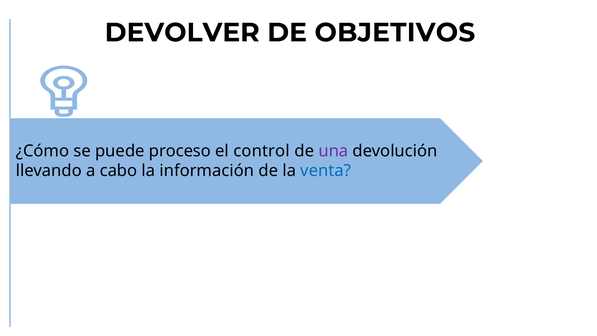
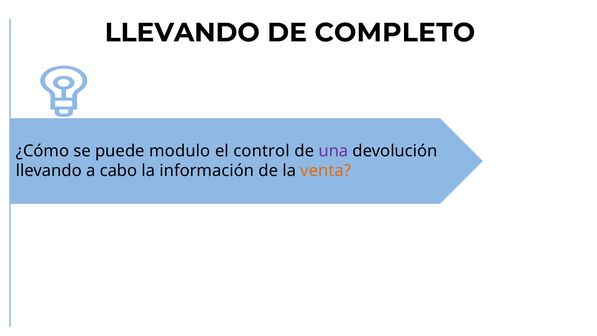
DEVOLVER: DEVOLVER -> LLEVANDO (182, 33)
OBJETIVOS: OBJETIVOS -> COMPLETO (395, 33)
proceso: proceso -> modulo (180, 151)
venta colour: blue -> orange (326, 171)
